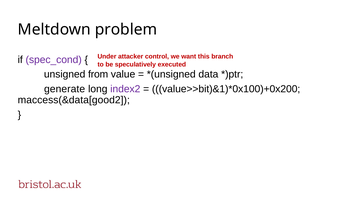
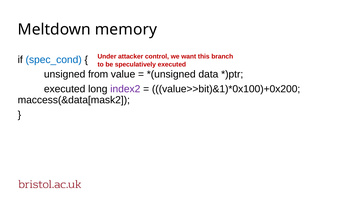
problem: problem -> memory (126, 29)
spec_cond colour: purple -> blue (54, 60)
generate: generate -> executed (65, 89)
maccess(&data[good2: maccess(&data[good2 -> maccess(&data[mask2 (74, 100)
